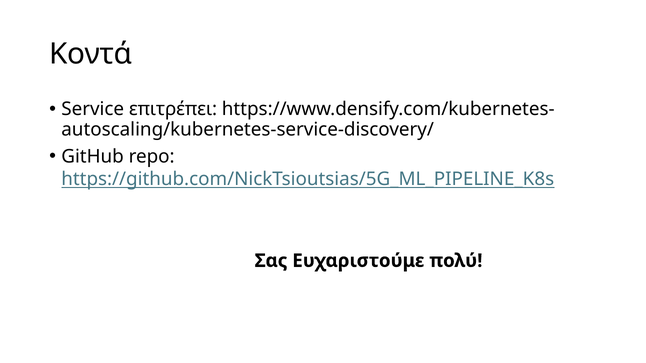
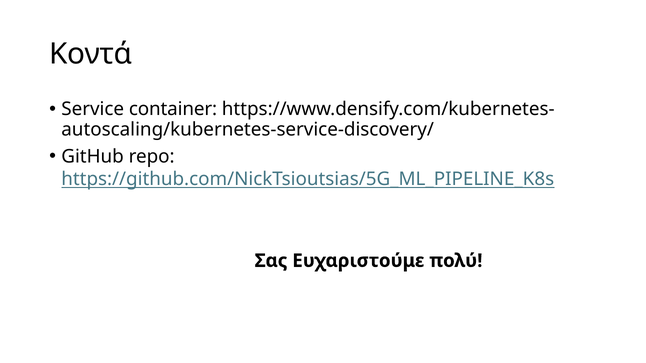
επιτρέπει: επιτρέπει -> container (173, 109)
